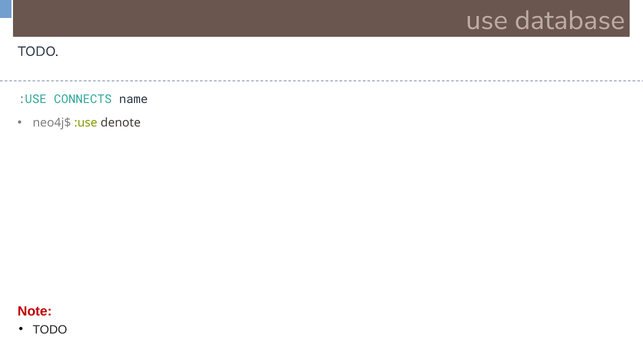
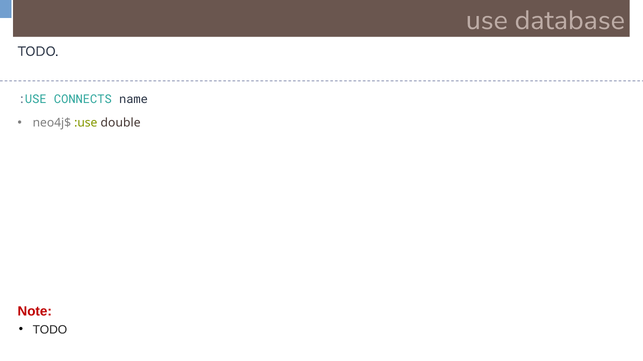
denote: denote -> double (121, 123)
